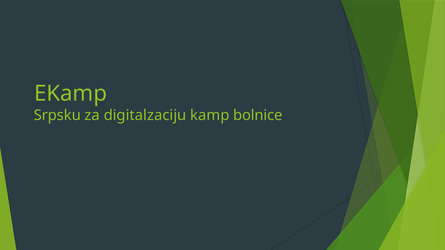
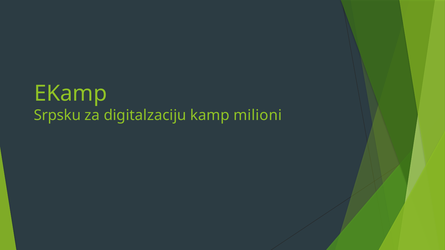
bolnice: bolnice -> milioni (258, 115)
